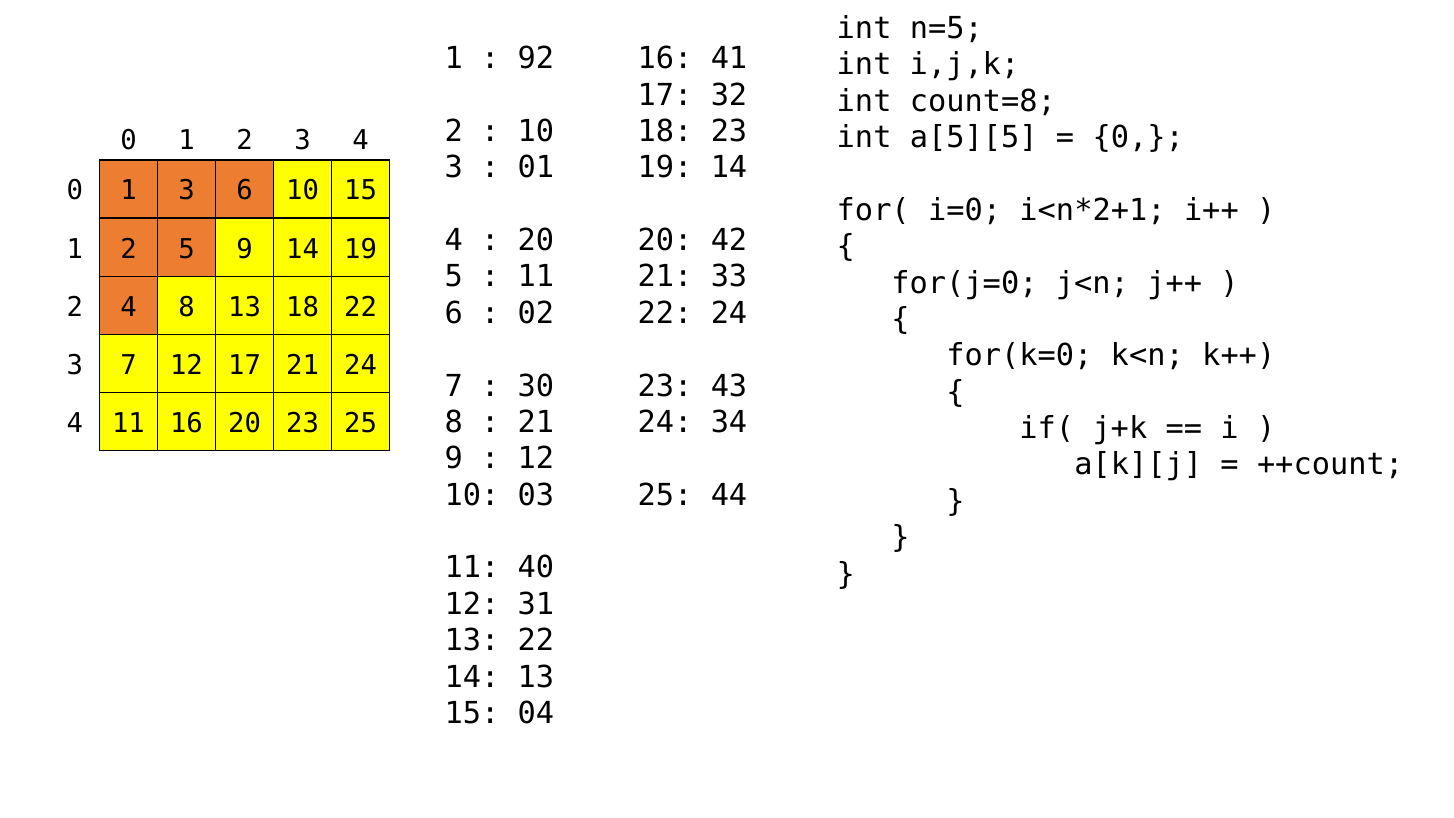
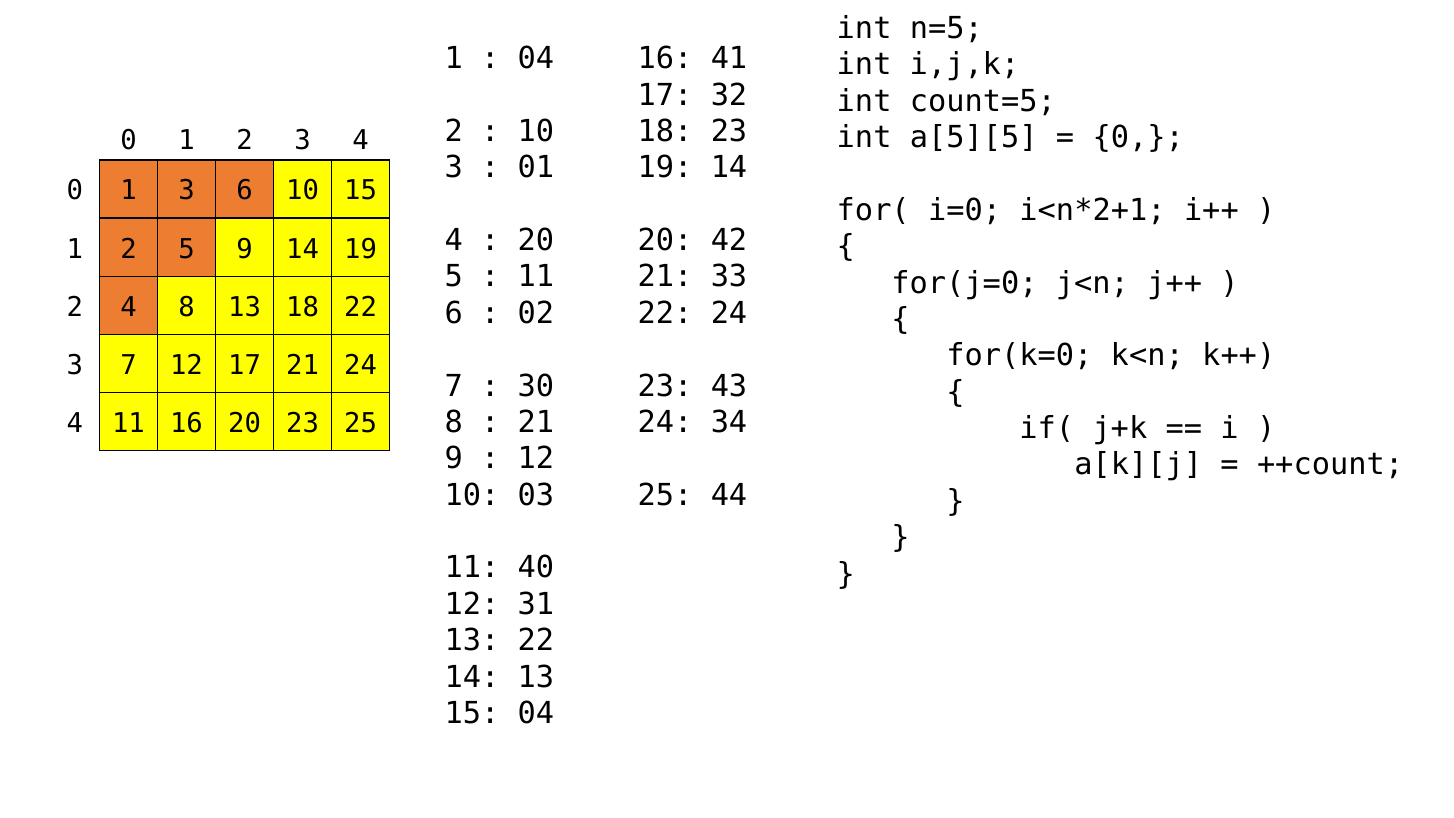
92: 92 -> 04 (536, 59)
count=8: count=8 -> count=5 (983, 101)
